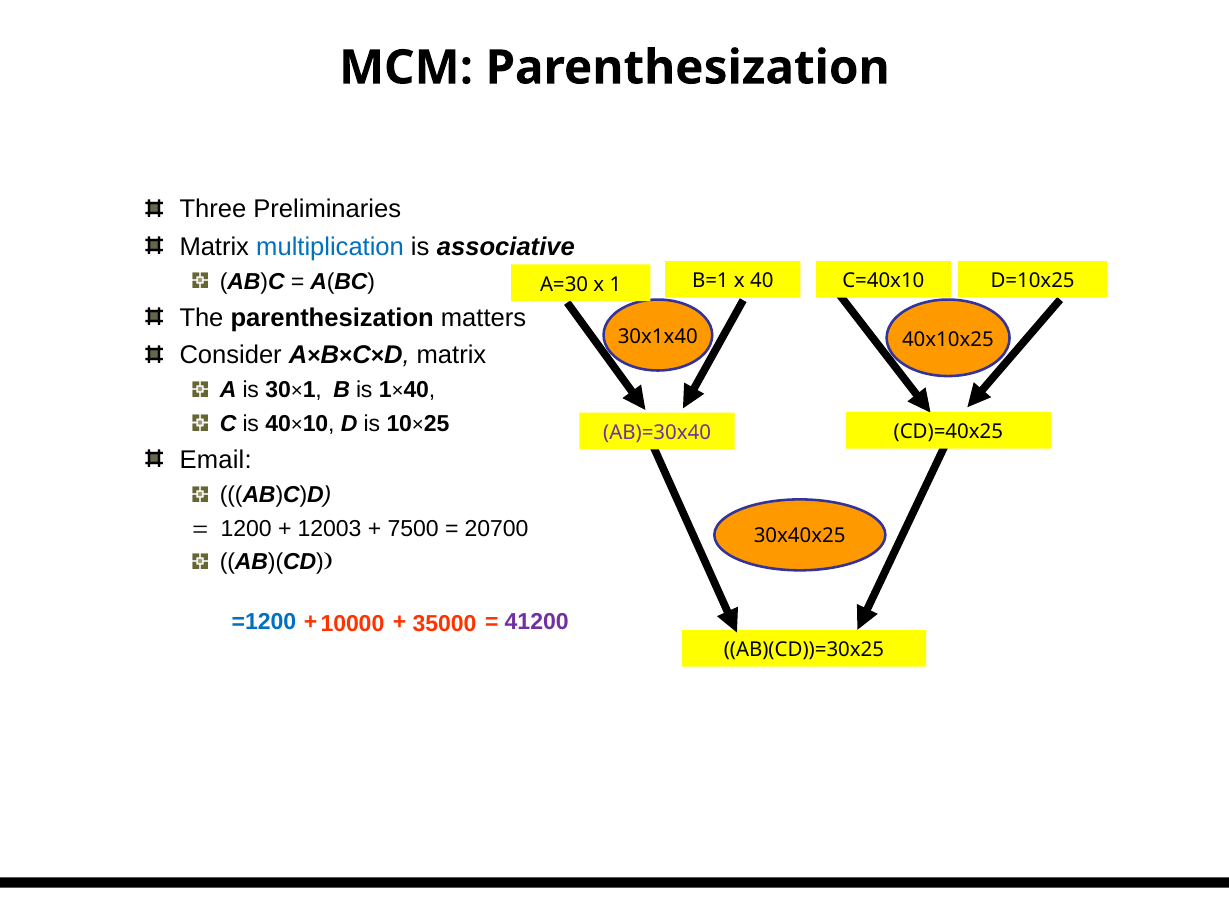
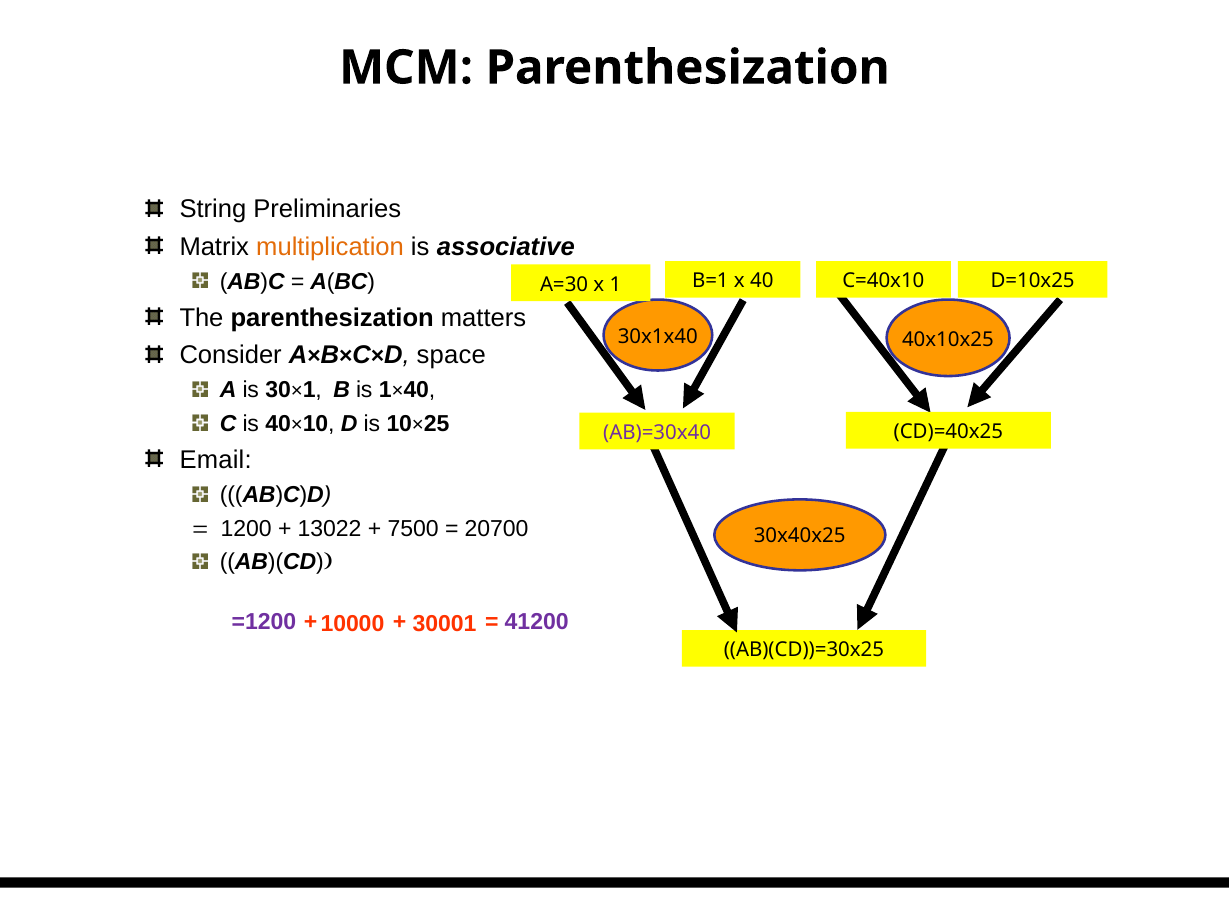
Three: Three -> String (213, 209)
multiplication colour: blue -> orange (330, 247)
A×B×C×D matrix: matrix -> space (451, 355)
12003: 12003 -> 13022 (330, 528)
=1200 colour: blue -> purple (264, 622)
35000: 35000 -> 30001 (445, 623)
